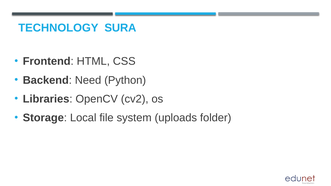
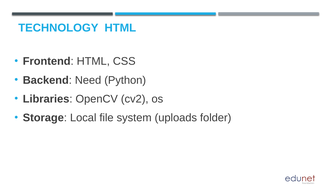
TECHNOLOGY SURA: SURA -> HTML (120, 28)
